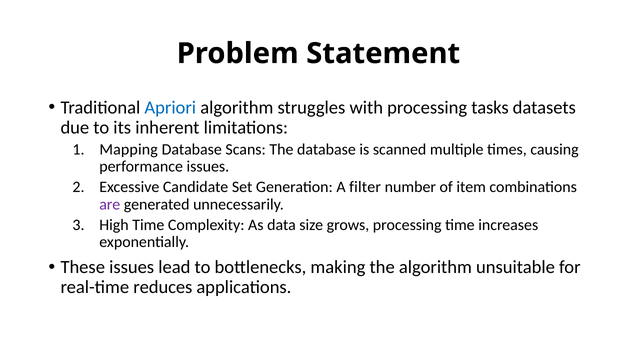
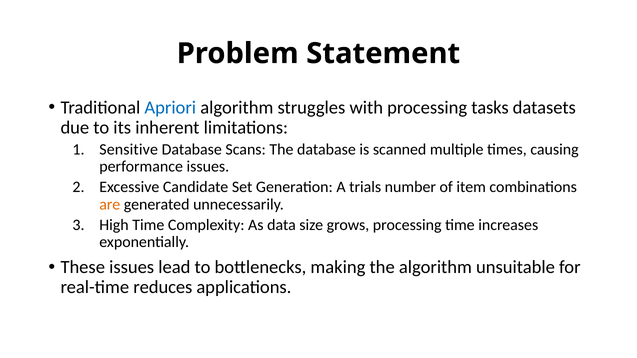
Mapping: Mapping -> Sensitive (129, 150)
filter: filter -> trials (365, 187)
are colour: purple -> orange (110, 205)
